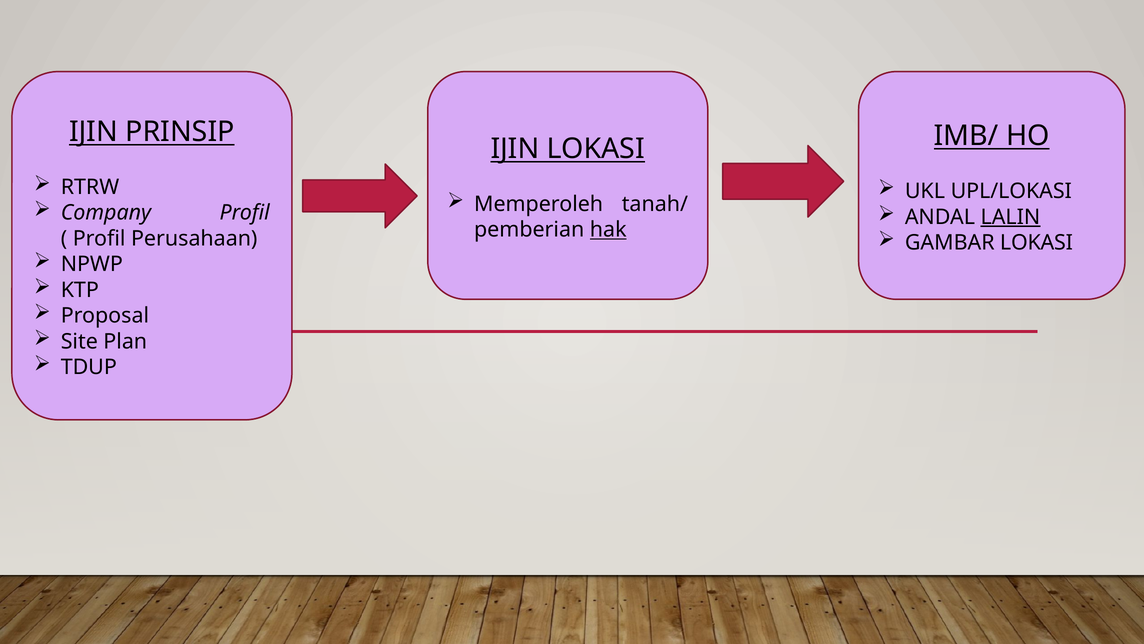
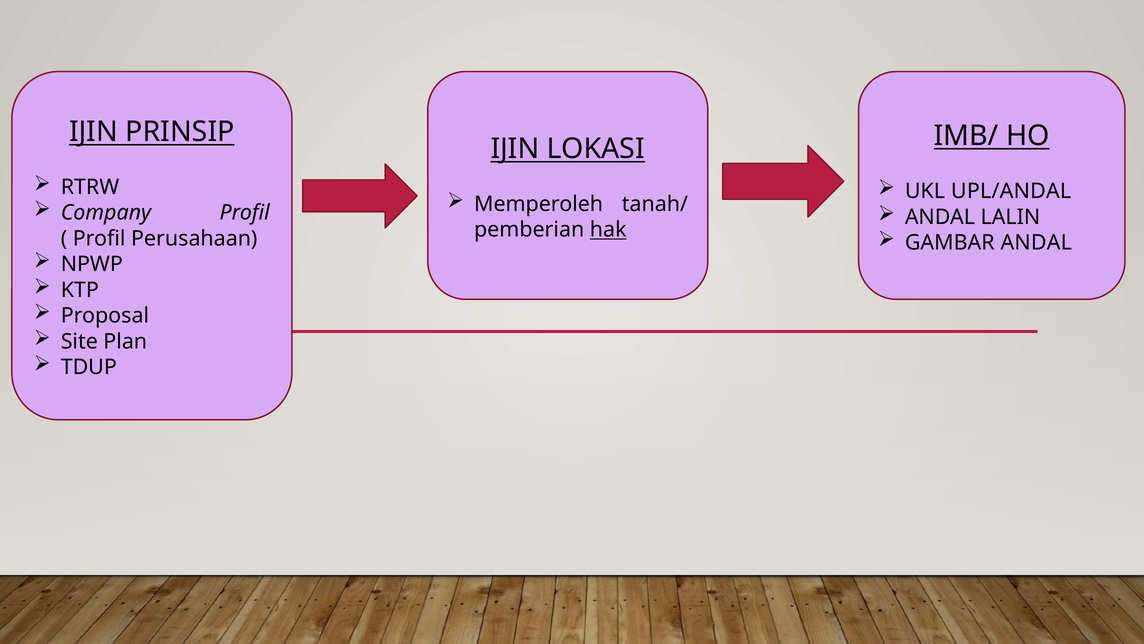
UPL/LOKASI: UPL/LOKASI -> UPL/ANDAL (1011, 191)
LALIN underline: present -> none (1010, 217)
GAMBAR LOKASI: LOKASI -> ANDAL (1036, 243)
